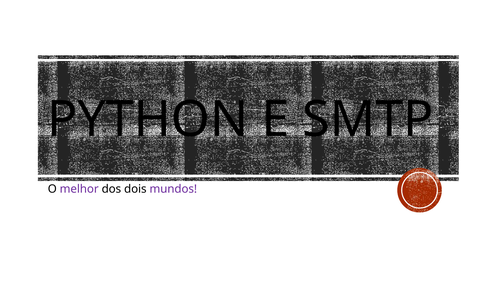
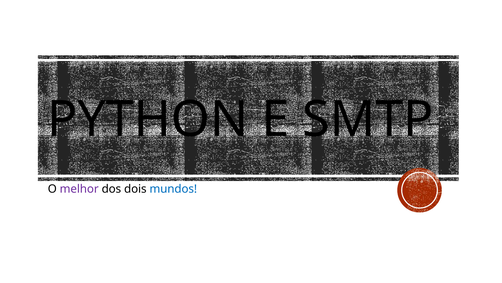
mundos colour: purple -> blue (173, 189)
